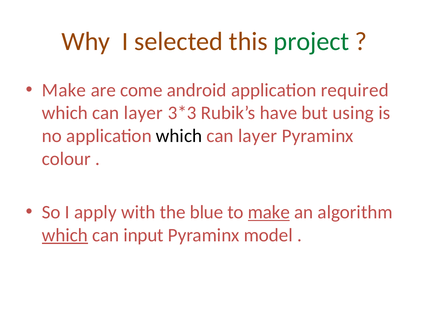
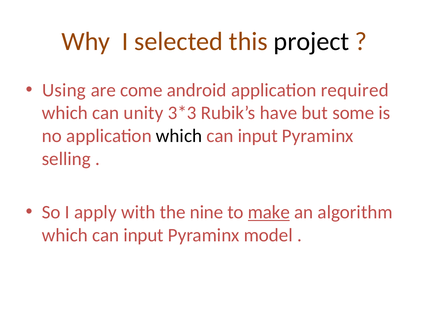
project colour: green -> black (311, 42)
Make: Make -> Using (64, 90)
layer: layer -> unity (143, 113)
using: using -> some (353, 113)
layer: layer -> input (258, 136)
colour: colour -> selling (66, 159)
blue: blue -> nine (207, 212)
which underline: present -> none (65, 235)
